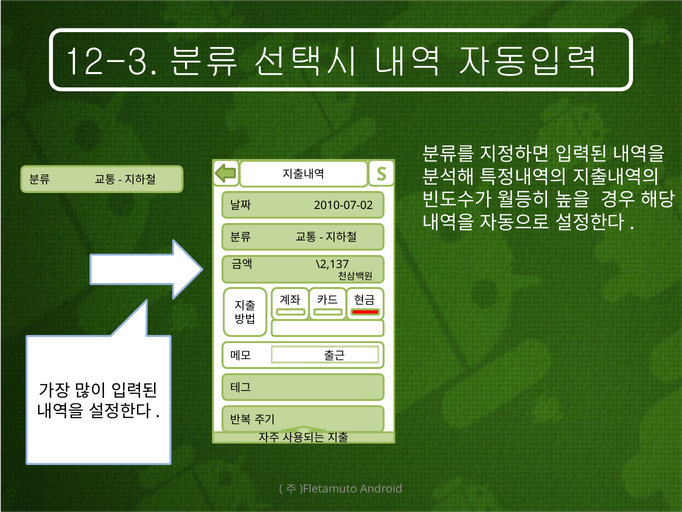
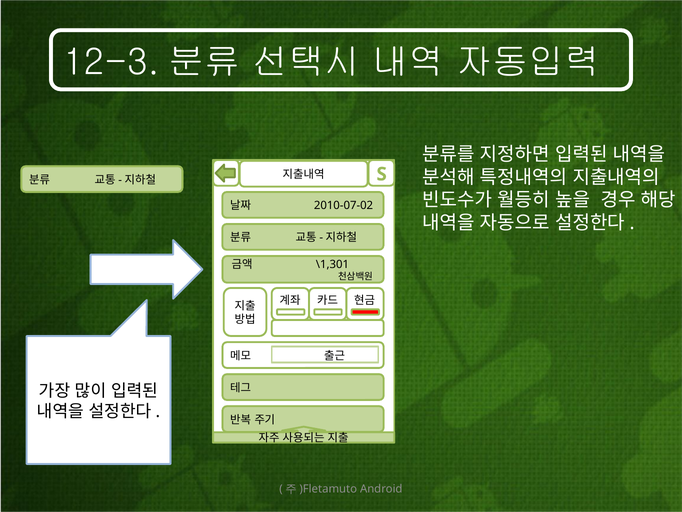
\2,137: \2,137 -> \1,301 (332, 264)
